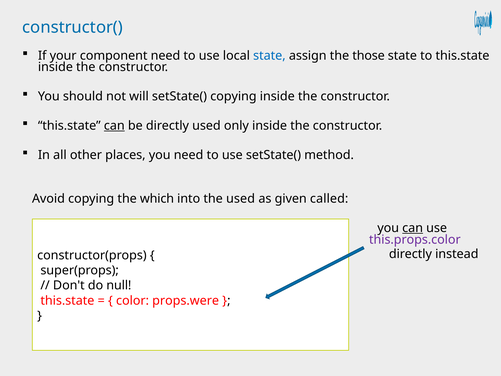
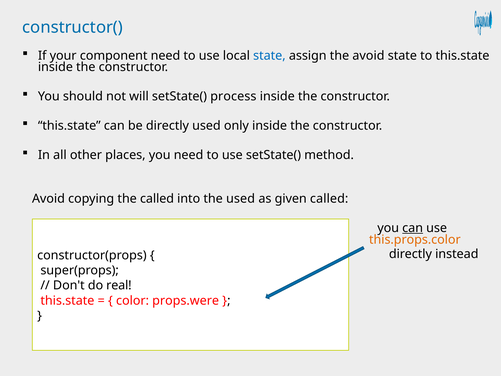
the those: those -> avoid (368, 56)
setState( copying: copying -> process (233, 96)
can underline: present -> none (114, 126)
the which: which -> called (157, 199)
this.props.color colour: purple -> orange (415, 239)
null: null -> real (119, 285)
